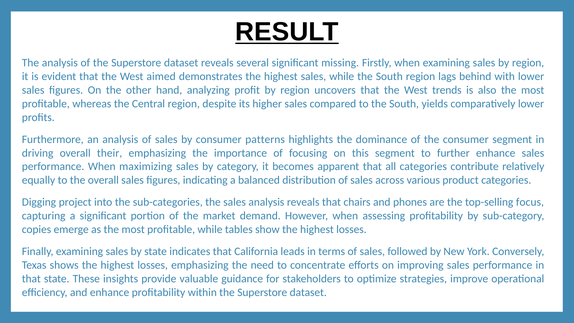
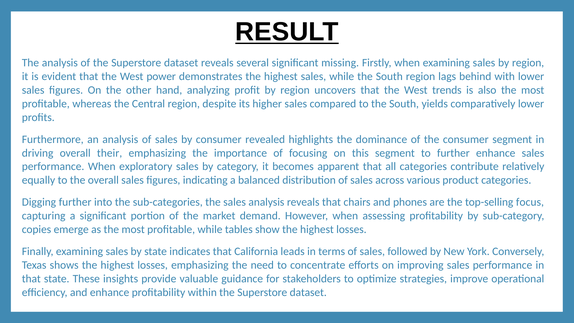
aimed: aimed -> power (161, 76)
patterns: patterns -> revealed (265, 139)
maximizing: maximizing -> exploratory (146, 167)
Digging project: project -> further (75, 202)
